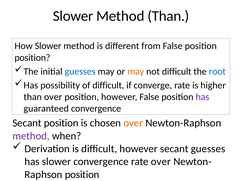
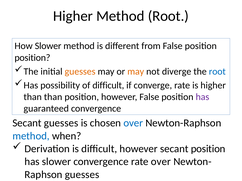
Slower: Slower -> Higher (73, 16)
Method Than: Than -> Root (168, 16)
guesses colour: blue -> orange (80, 72)
not difficult: difficult -> diverge (177, 72)
than over: over -> than (53, 97)
Secant position: position -> guesses (61, 123)
over colour: orange -> blue (133, 123)
method colour: purple -> blue (31, 136)
secant guesses: guesses -> position (208, 149)
position: position -> guesses (82, 175)
